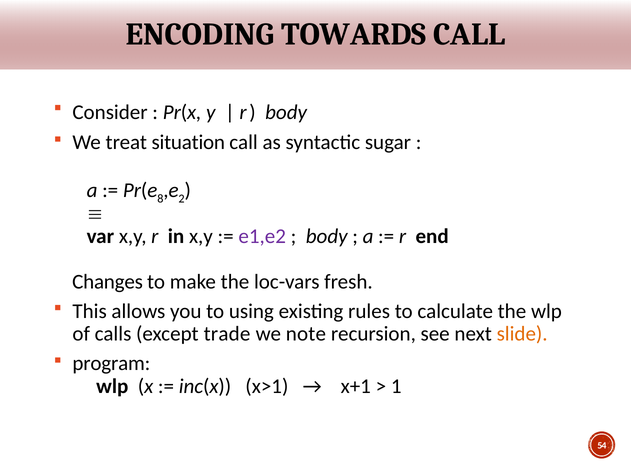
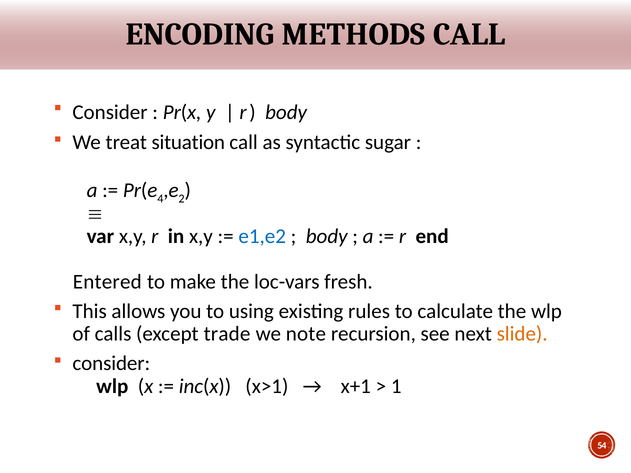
TOWARDS: TOWARDS -> METHODS (354, 34)
8: 8 -> 4 (160, 199)
e1,e2 colour: purple -> blue (262, 236)
Changes: Changes -> Entered (107, 282)
program: program -> consider (111, 364)
